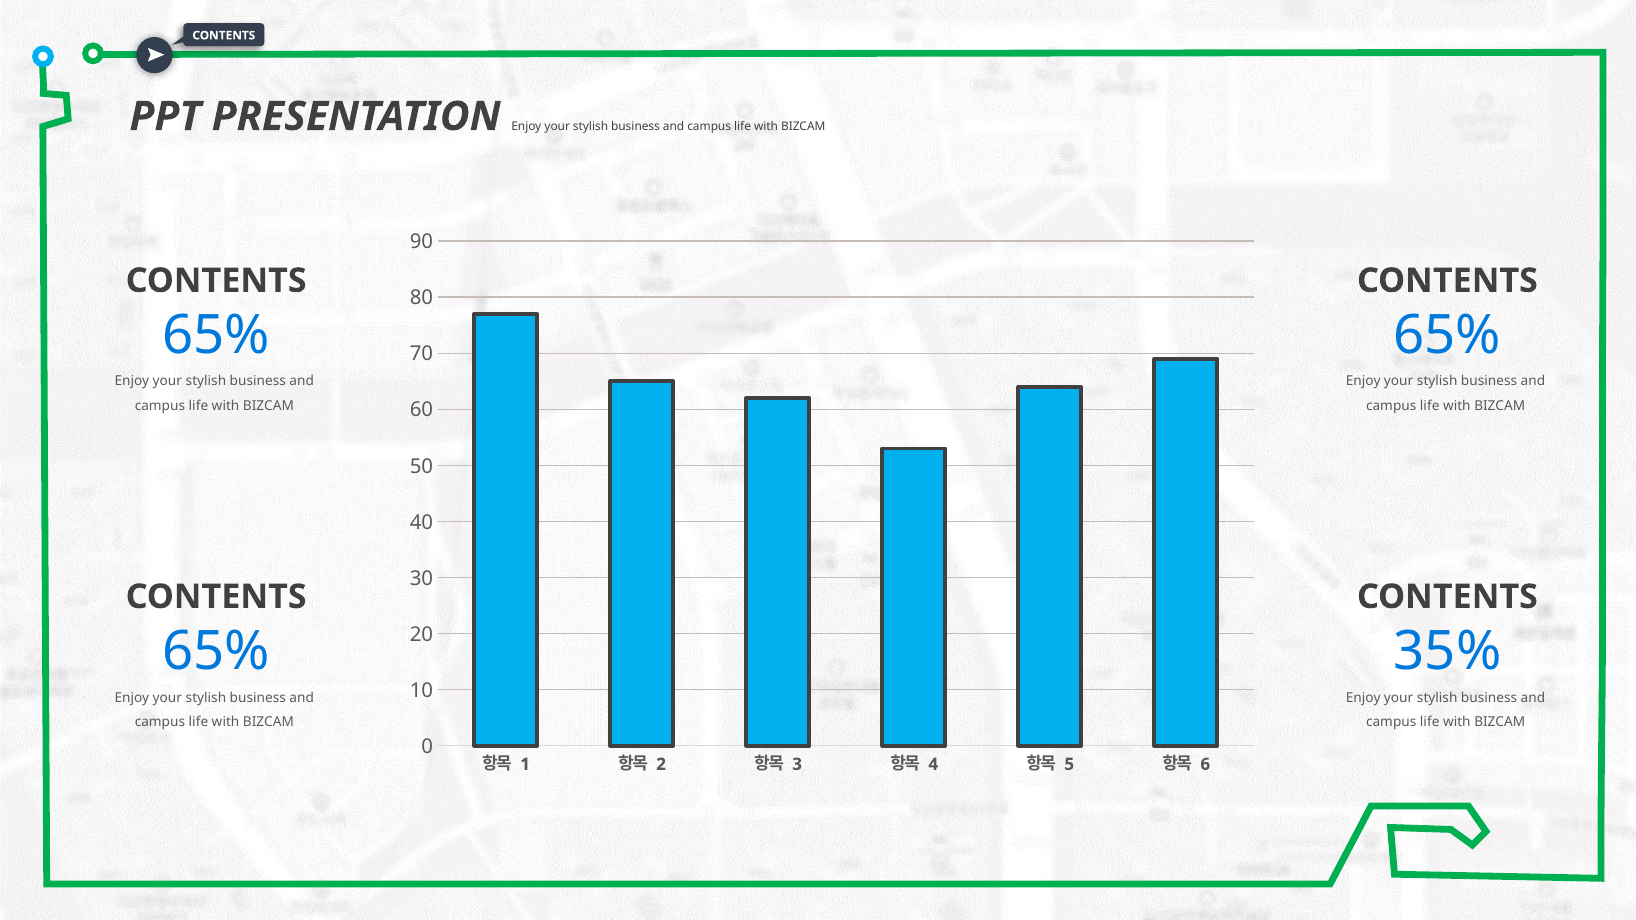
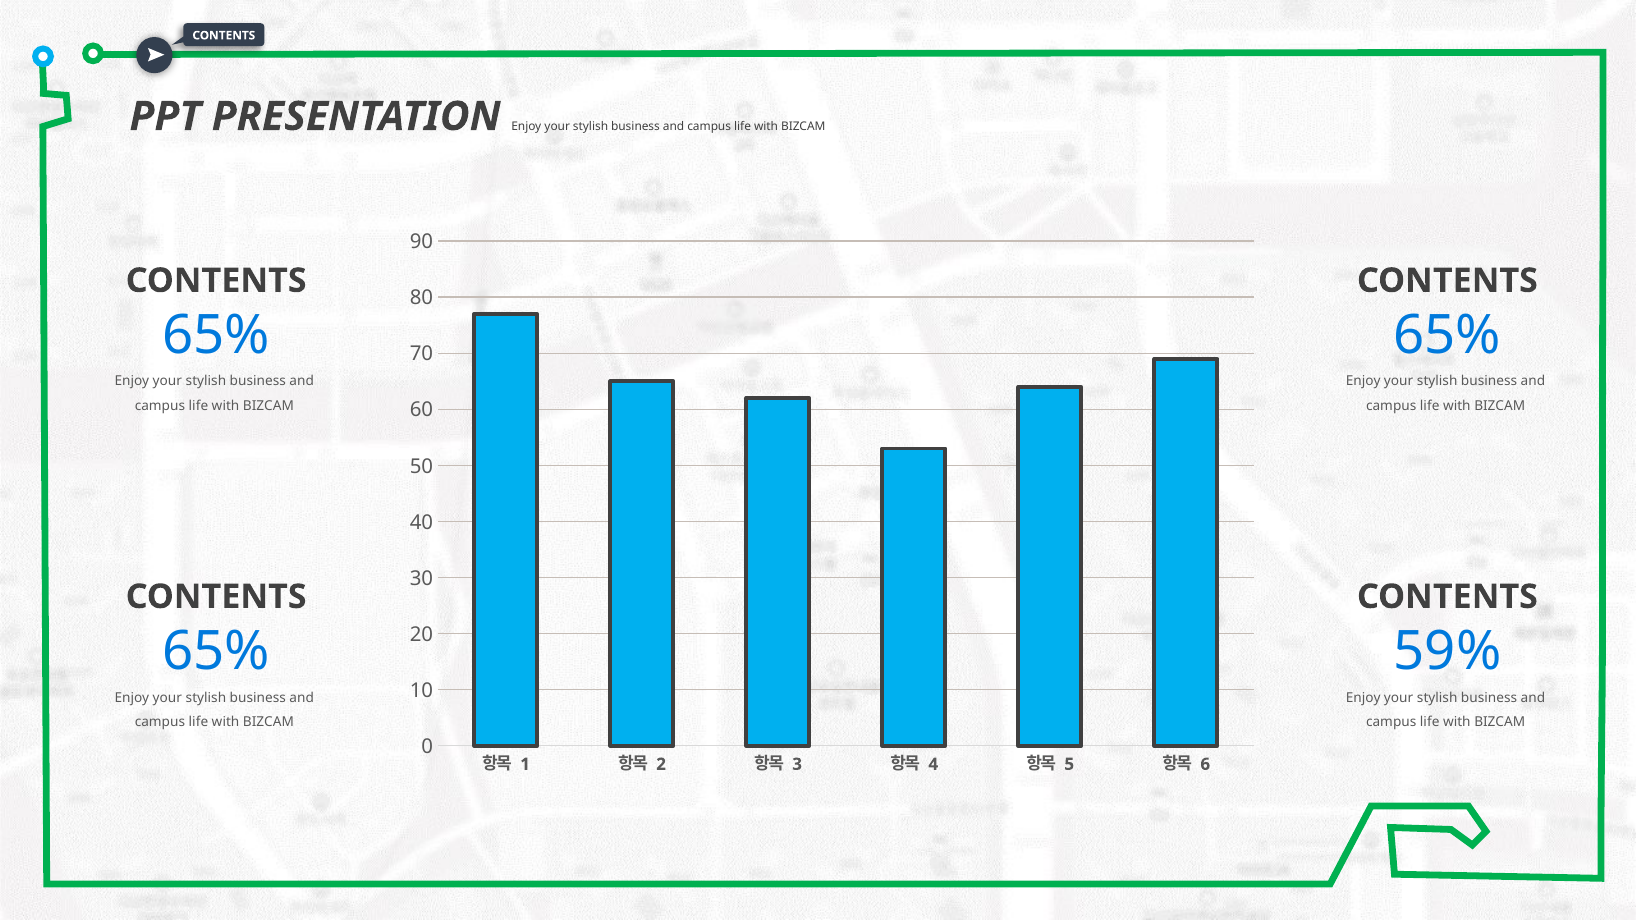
35%: 35% -> 59% (1447, 651)
